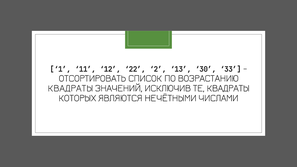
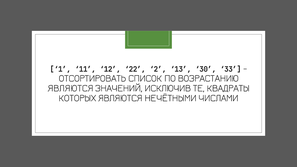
КВАДРАТЫ: КВАДРАТЫ -> ЯВЛЯЮТСЯ (70, 88)
